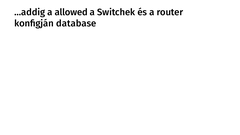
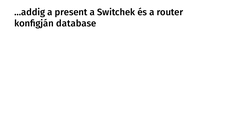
allowed: allowed -> present (71, 12)
